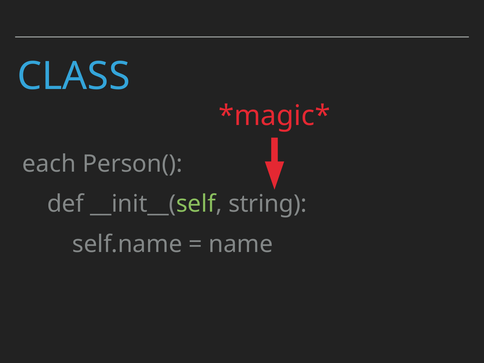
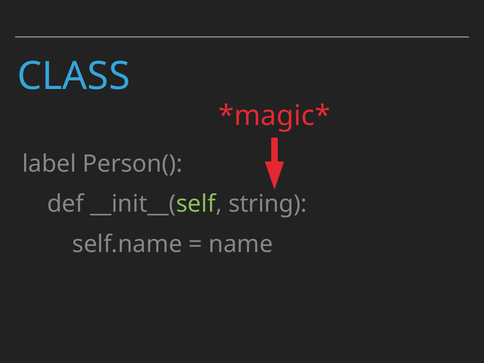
each: each -> label (49, 164)
